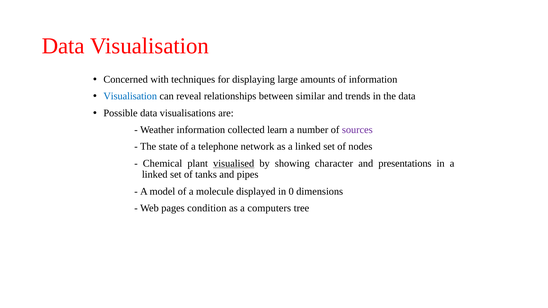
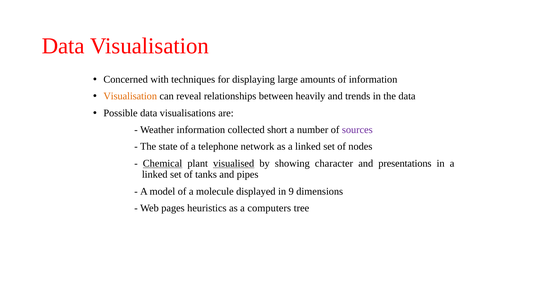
Visualisation colour: blue -> orange (130, 96)
similar: similar -> heavily (310, 96)
learn: learn -> short (277, 130)
Chemical underline: none -> present (163, 164)
0: 0 -> 9 (291, 191)
condition: condition -> heuristics (207, 208)
